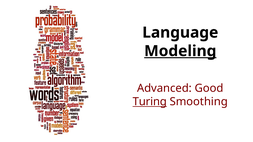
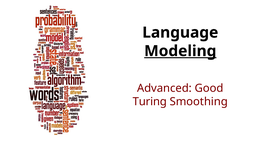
Turing underline: present -> none (150, 102)
